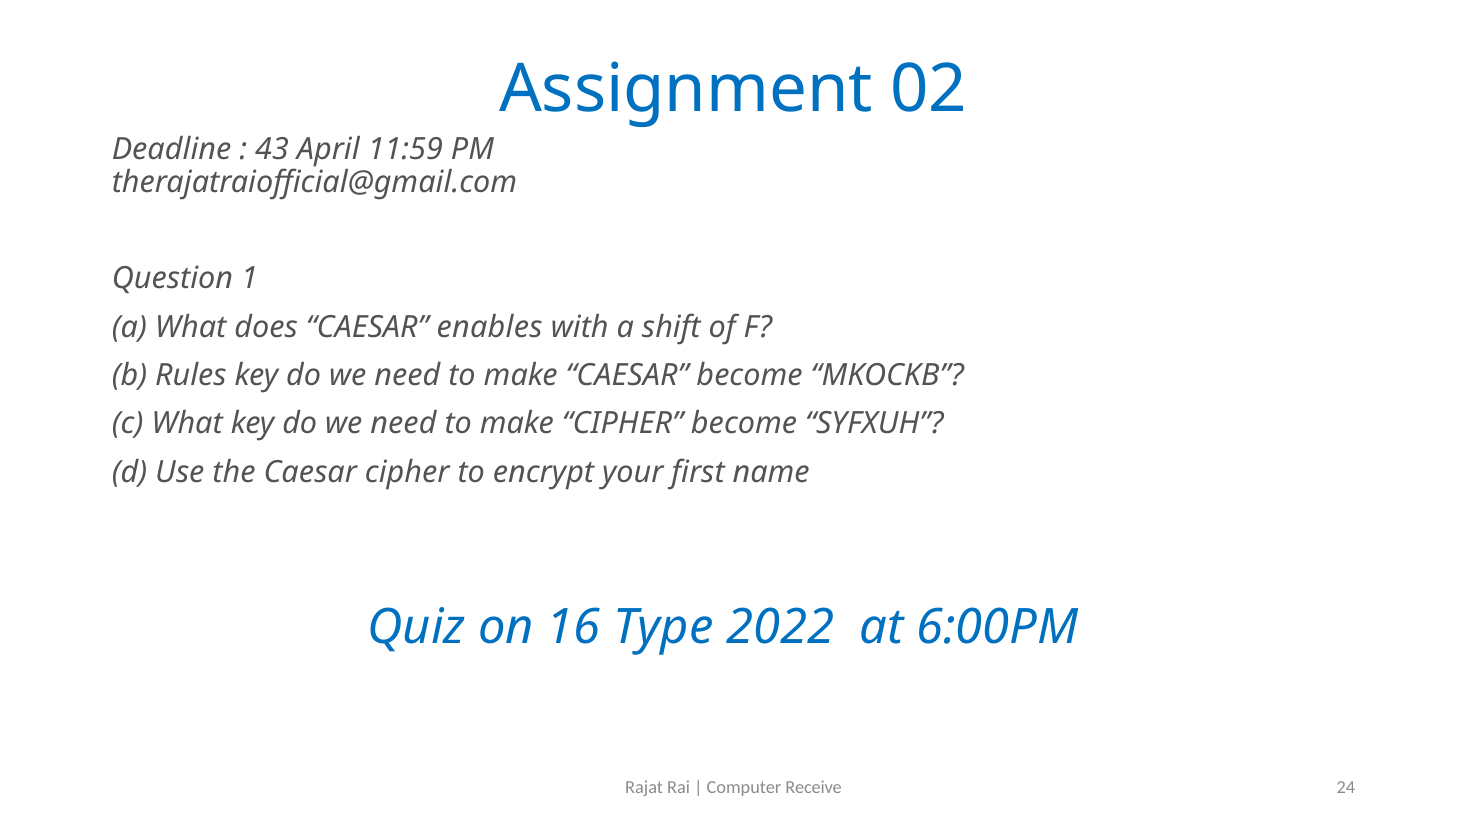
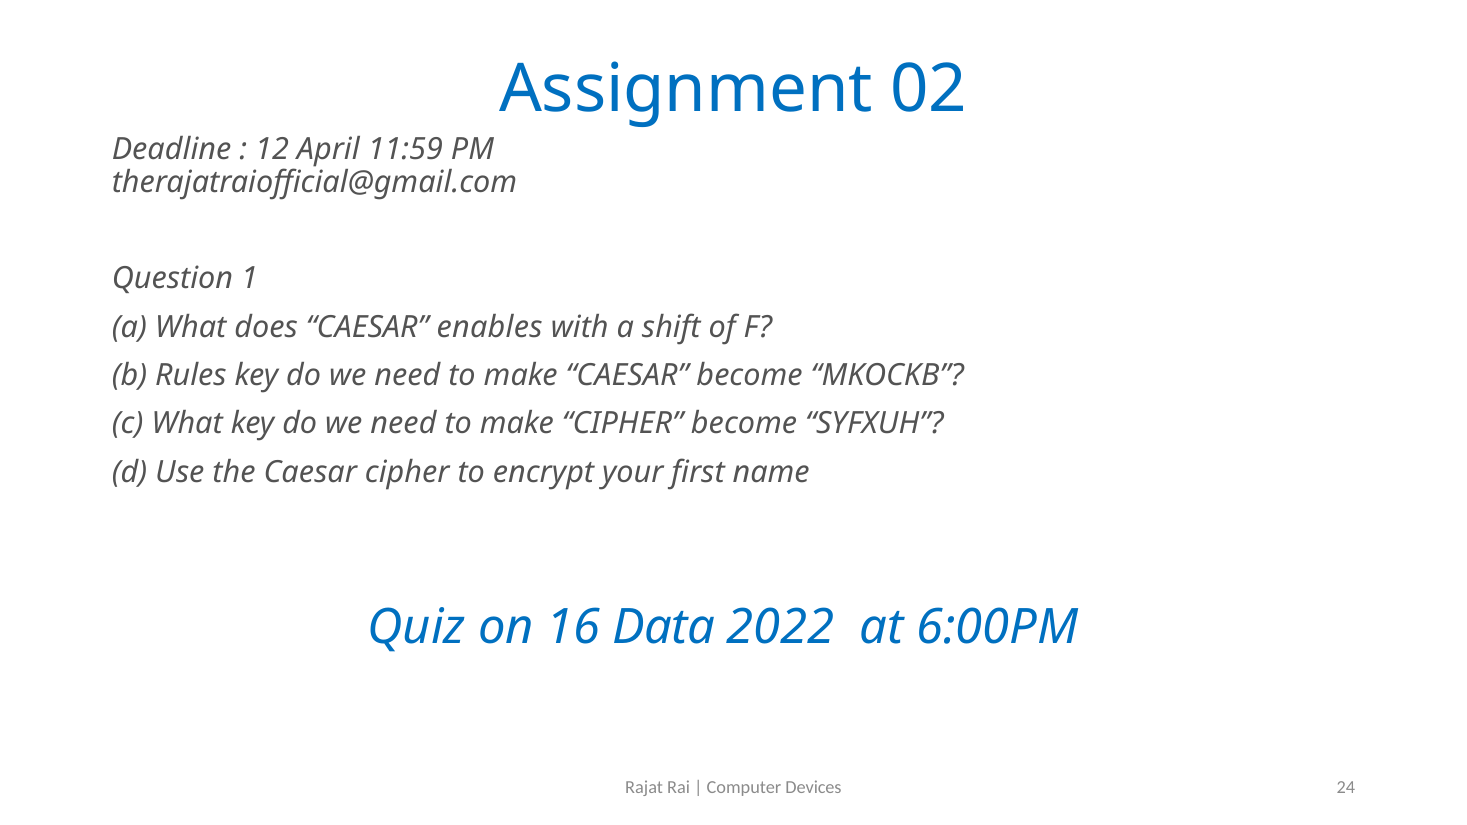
43: 43 -> 12 (272, 149)
Type: Type -> Data (664, 627)
Receive: Receive -> Devices (814, 788)
